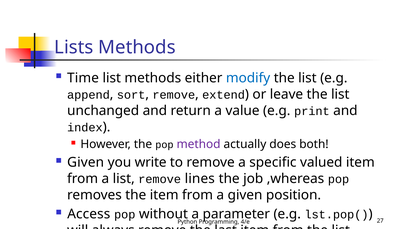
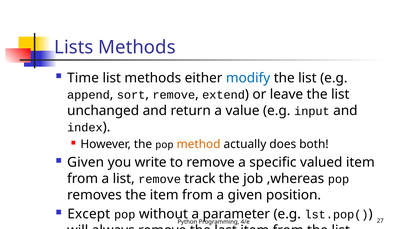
print: print -> input (312, 111)
method colour: purple -> orange (199, 144)
lines: lines -> track (200, 179)
Access: Access -> Except (89, 214)
